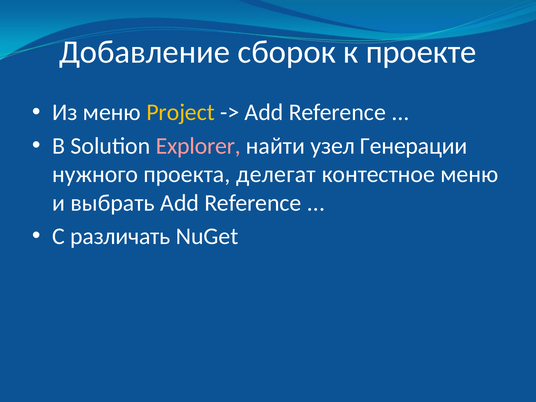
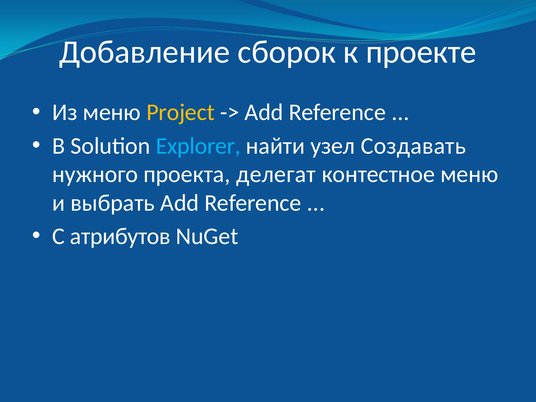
Explorer colour: pink -> light blue (198, 146)
Генерации: Генерации -> Создавать (413, 146)
различать: различать -> атрибутов (120, 236)
